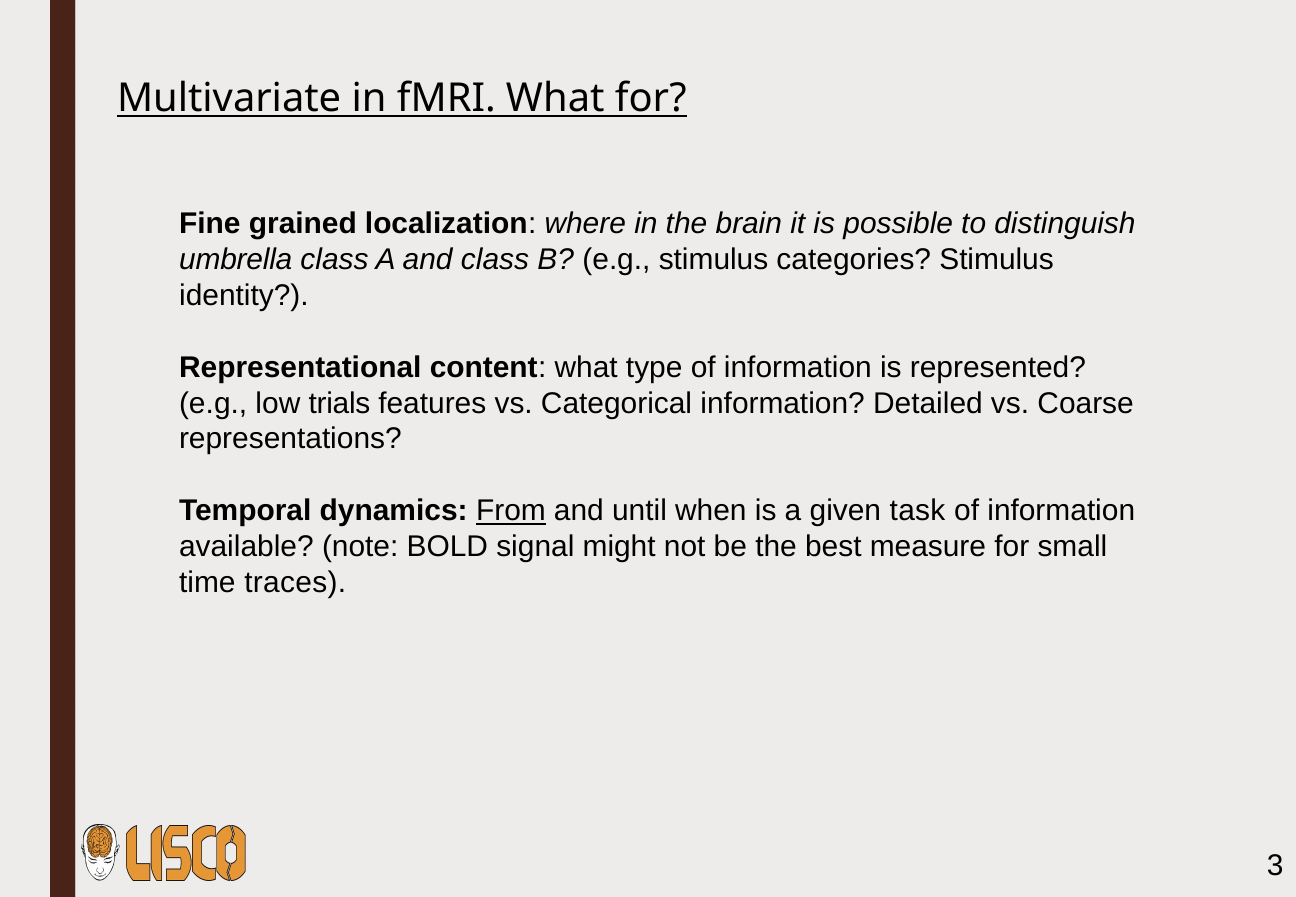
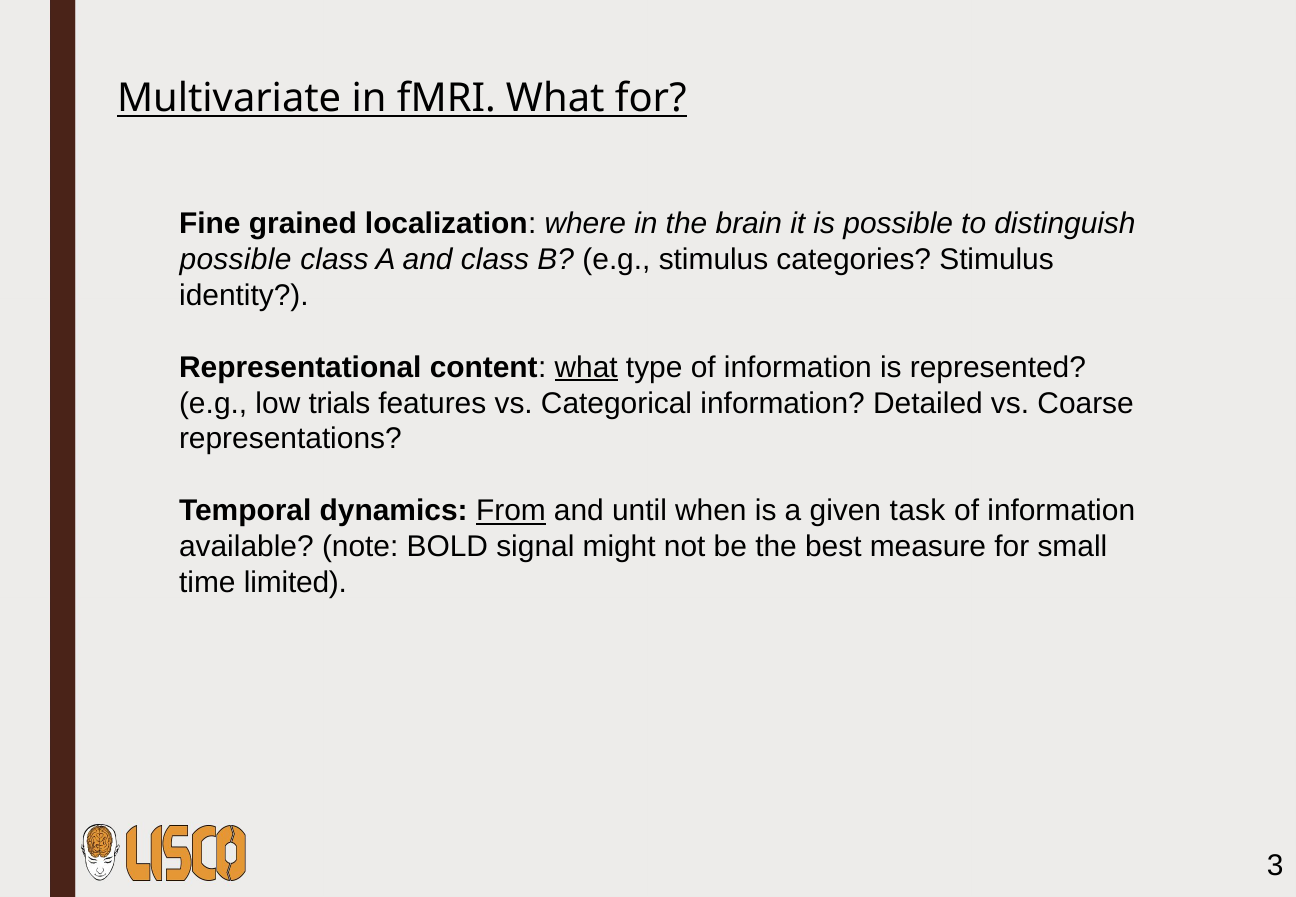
umbrella: umbrella -> possible (235, 260)
what underline: none -> present (586, 367)
traces: traces -> limited (295, 583)
